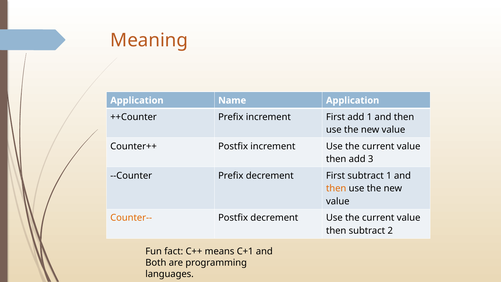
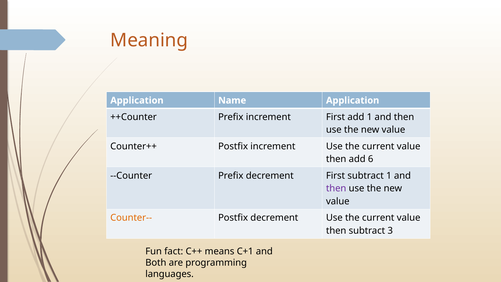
3: 3 -> 6 (371, 159)
then colour: orange -> purple (336, 188)
2: 2 -> 3 (390, 230)
